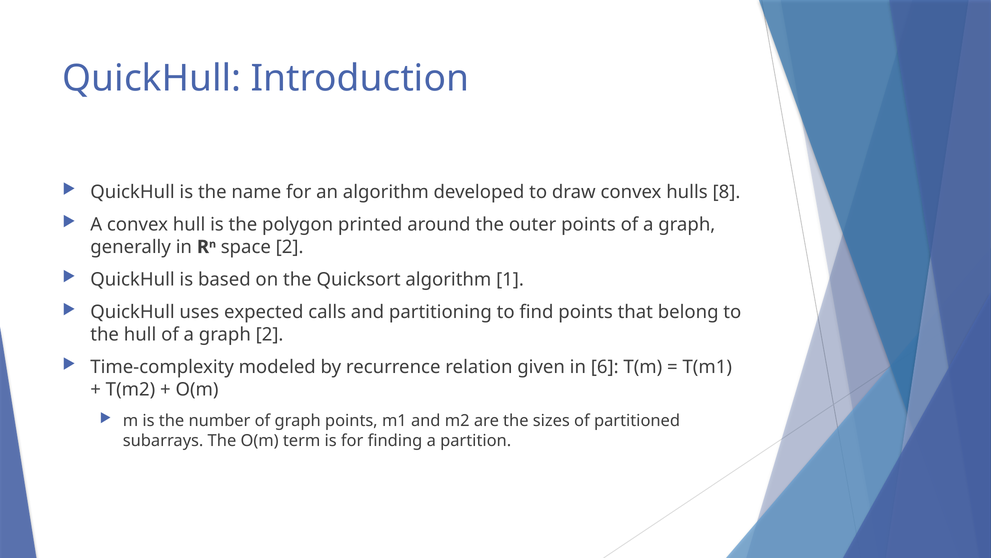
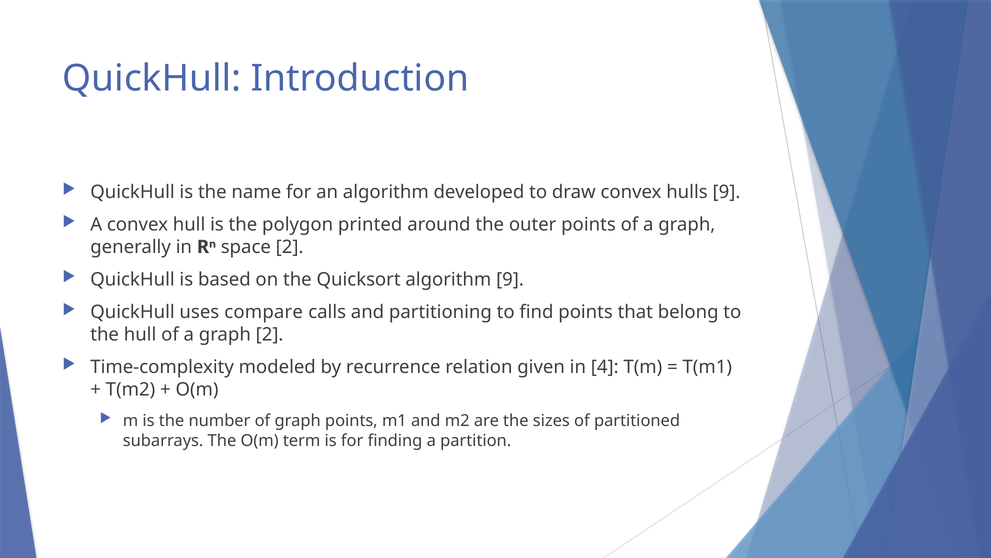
hulls 8: 8 -> 9 (726, 192)
algorithm 1: 1 -> 9 (510, 279)
expected: expected -> compare (264, 312)
6: 6 -> 4 (605, 367)
